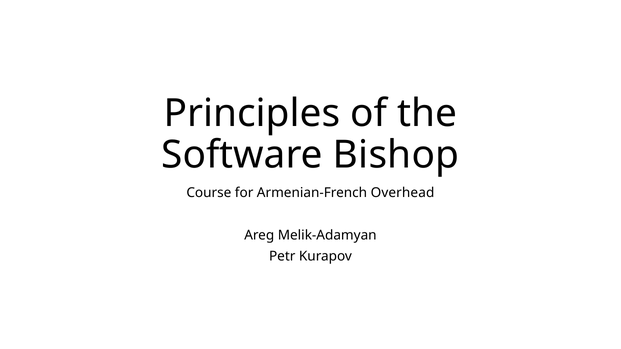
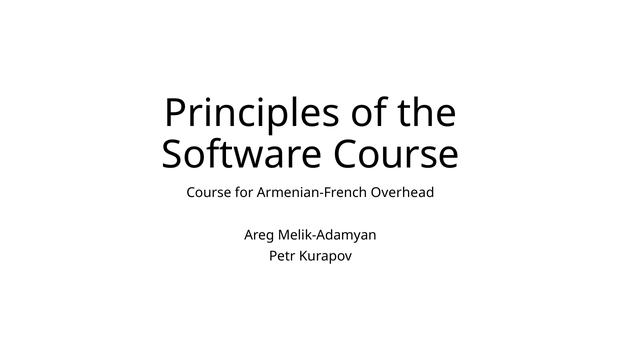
Software Bishop: Bishop -> Course (396, 155)
